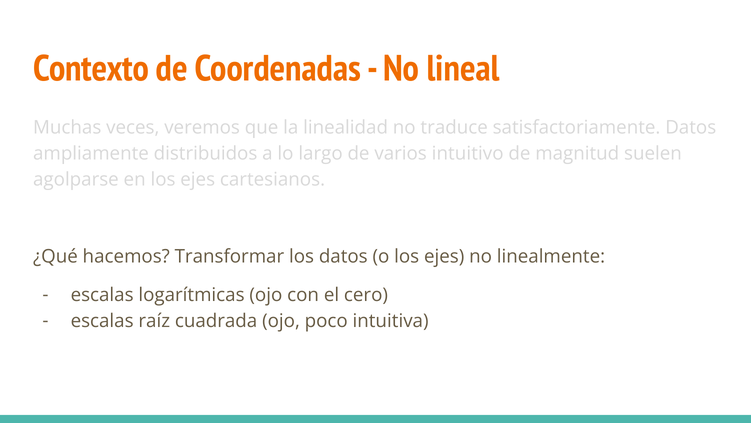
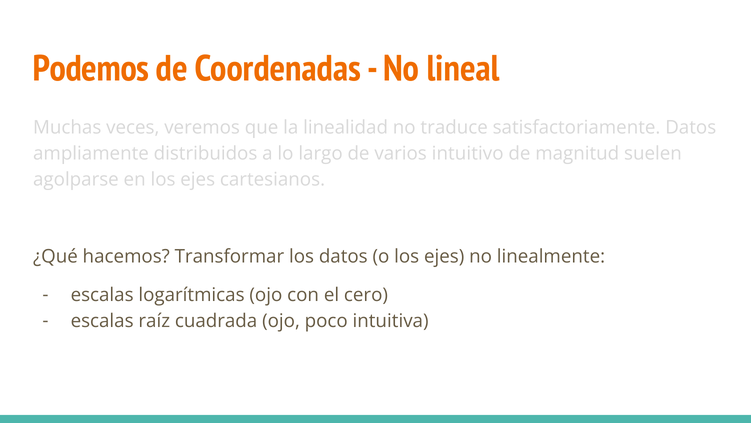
Contexto: Contexto -> Podemos (91, 69)
